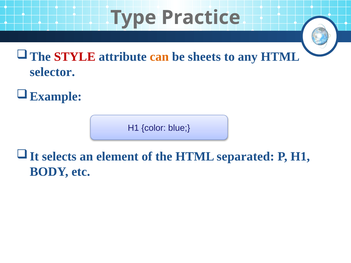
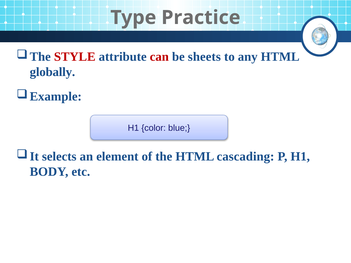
can colour: orange -> red (159, 57)
selector: selector -> globally (52, 72)
separated: separated -> cascading (246, 157)
